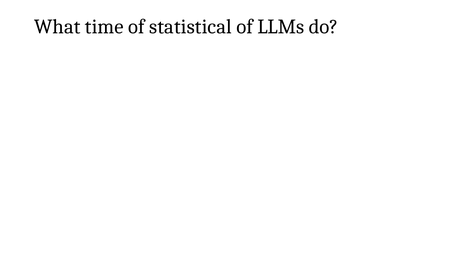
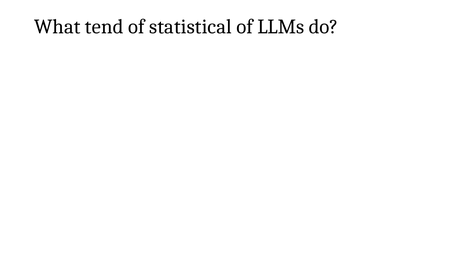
time: time -> tend (104, 27)
